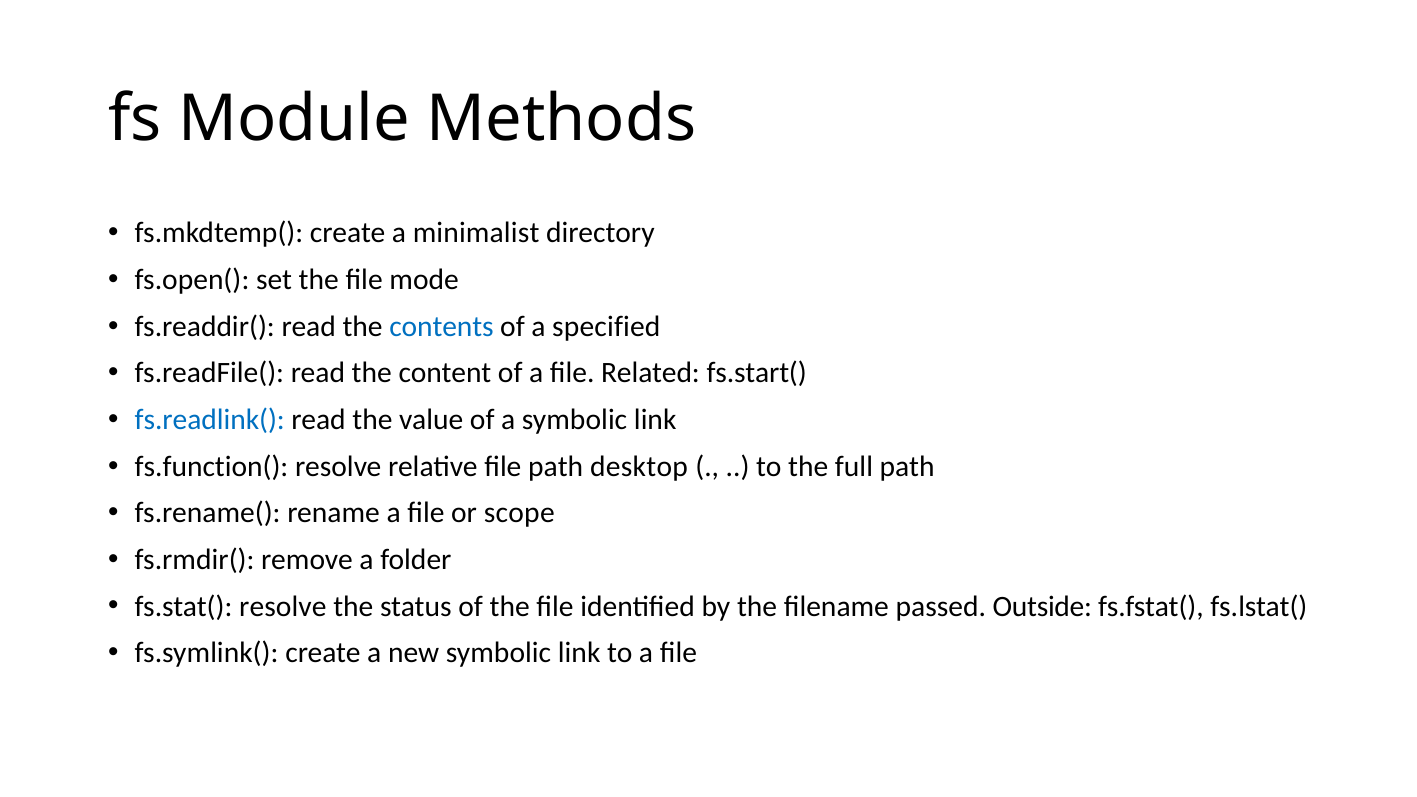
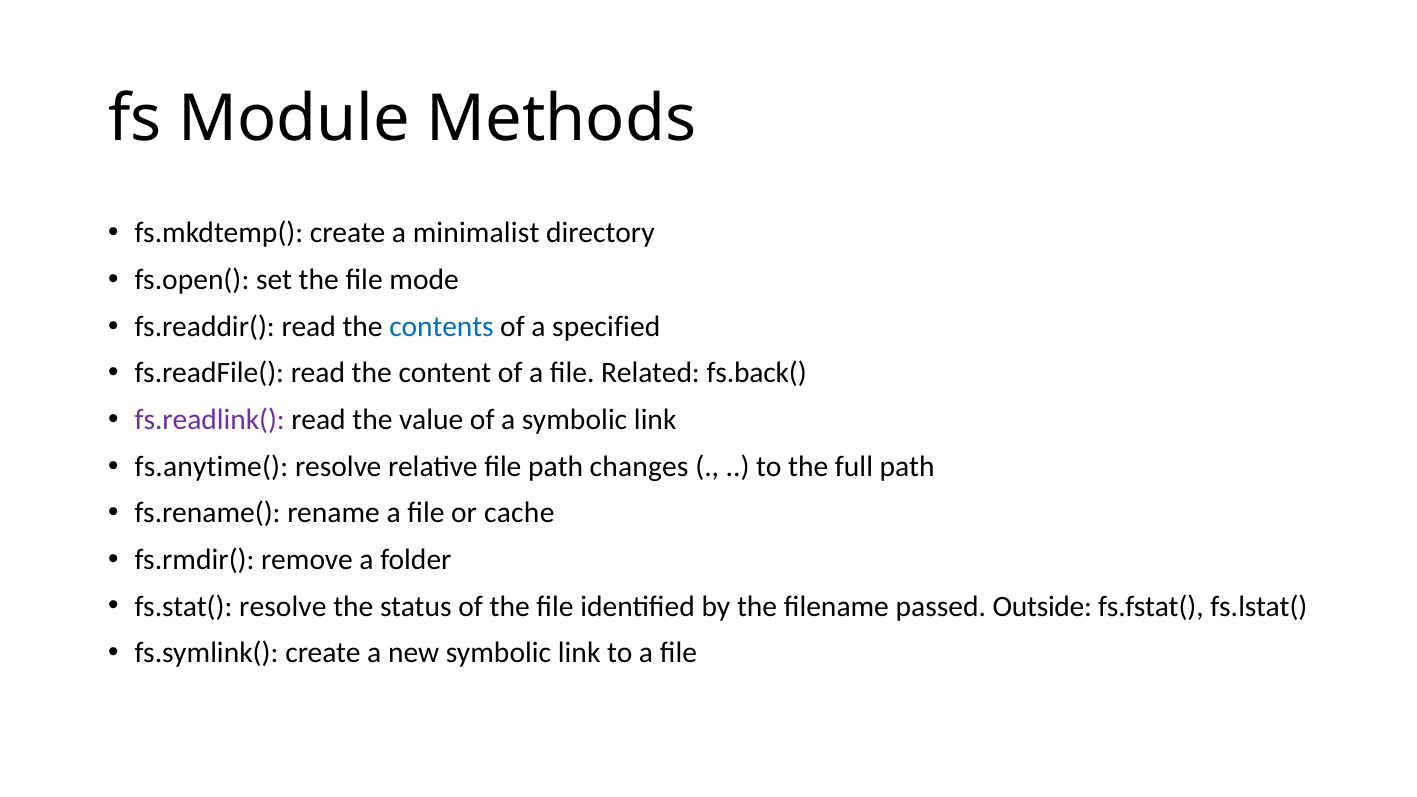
fs.start(: fs.start( -> fs.back( (757, 373)
fs.readlink( colour: blue -> purple (210, 420)
fs.function(: fs.function( -> fs.anytime( (211, 467)
desktop: desktop -> changes (639, 467)
scope: scope -> cache (519, 513)
